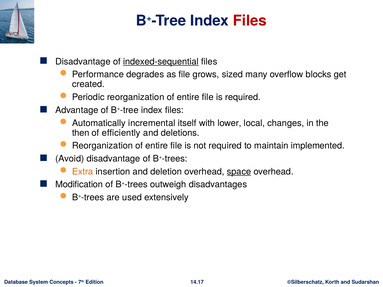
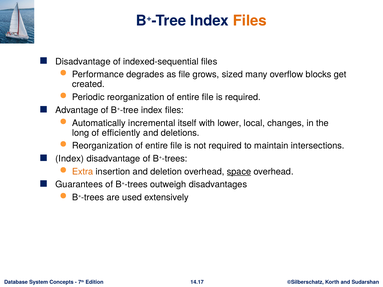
Files colour: red -> orange (250, 21)
indexed-sequential underline: present -> none (161, 62)
then: then -> long (81, 133)
implemented: implemented -> intersections (318, 146)
Avoid: Avoid -> Index (70, 159)
Modification: Modification -> Guarantees (79, 185)
